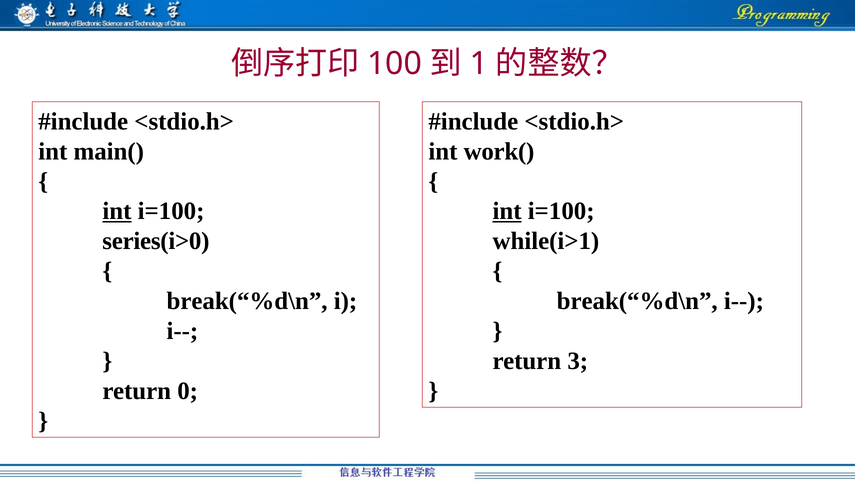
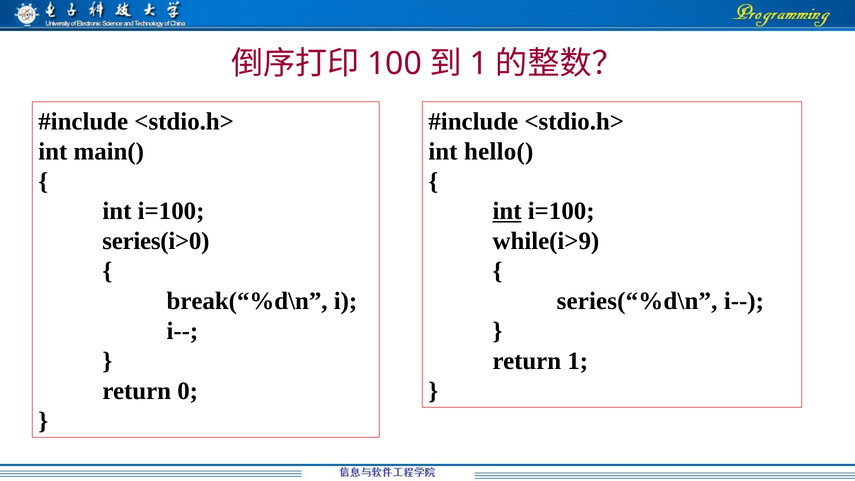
work(: work( -> hello( (499, 151)
int underline: present -> none (117, 211)
while(i>1: while(i>1 -> while(i>9 (546, 241)
break(“%d\n: break(“%d\n -> series(“%d\n (637, 301)
return 3: 3 -> 1 (578, 361)
